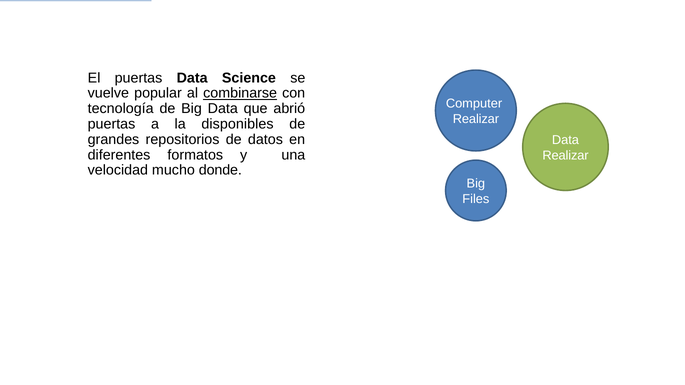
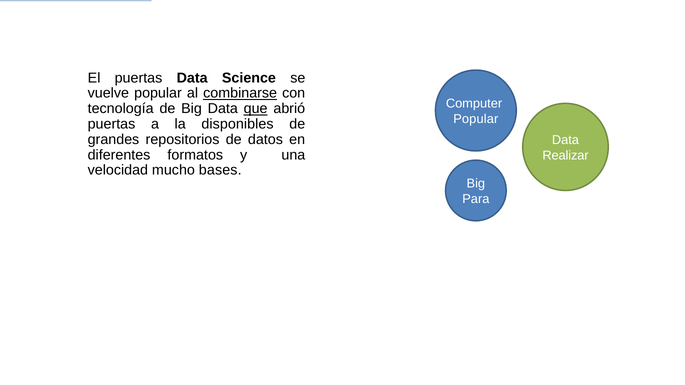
que underline: none -> present (256, 109)
Realizar: Realizar -> Popular (476, 119)
donde: donde -> bases (220, 170)
Files: Files -> Para (476, 199)
